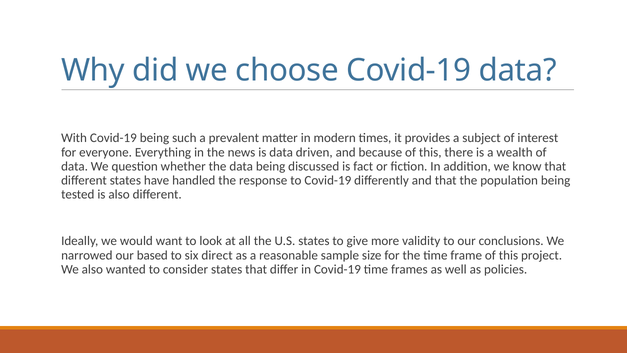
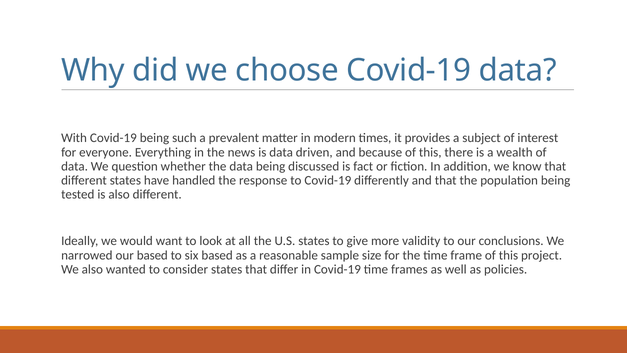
six direct: direct -> based (217, 255)
